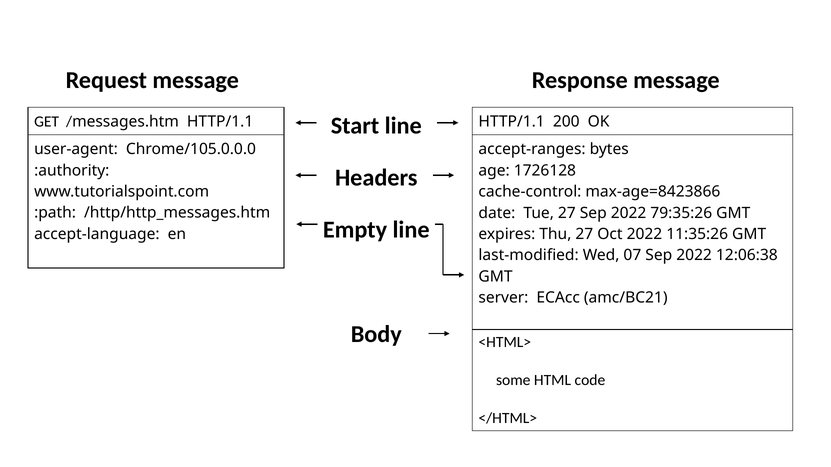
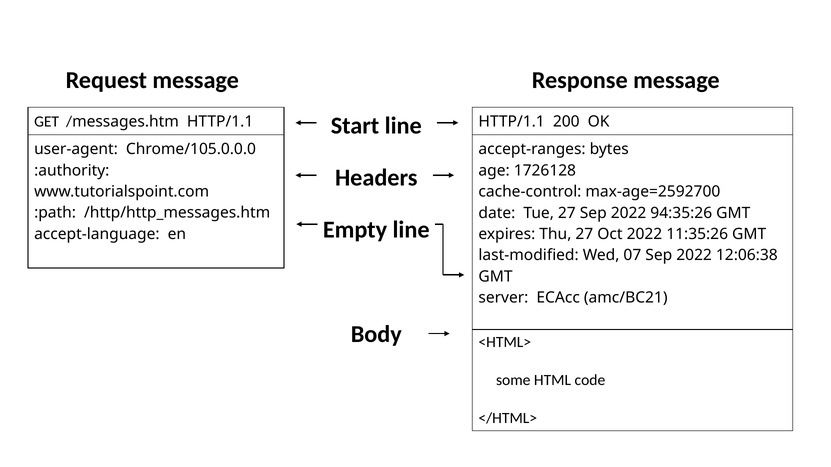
max-age=8423866: max-age=8423866 -> max-age=2592700 (653, 192)
79:35:26: 79:35:26 -> 94:35:26 (681, 213)
